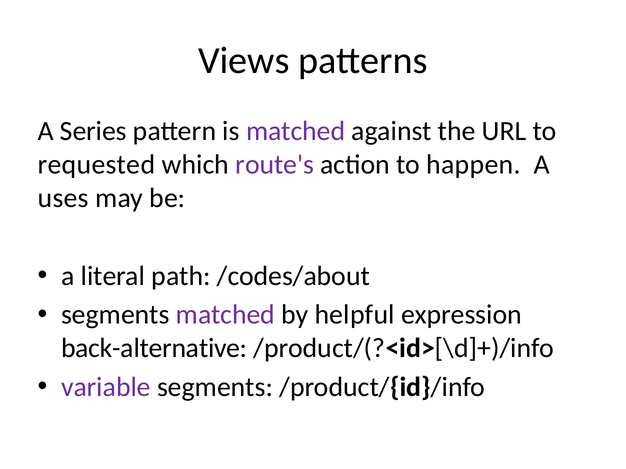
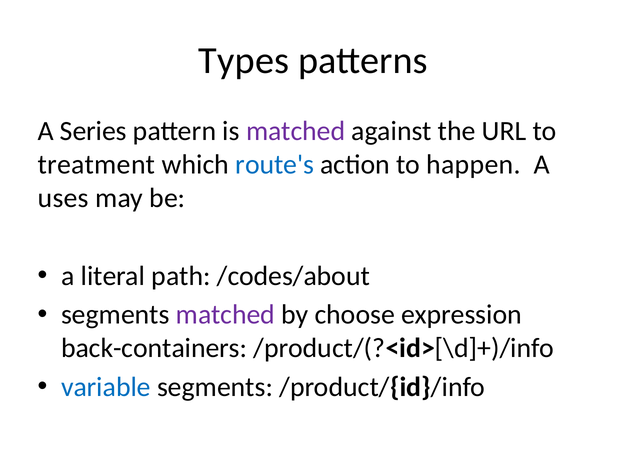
Views: Views -> Types (244, 61)
requested: requested -> treatment (96, 165)
route's colour: purple -> blue (275, 165)
helpful: helpful -> choose (355, 315)
back-alternative: back-alternative -> back-containers (154, 349)
variable colour: purple -> blue (106, 388)
